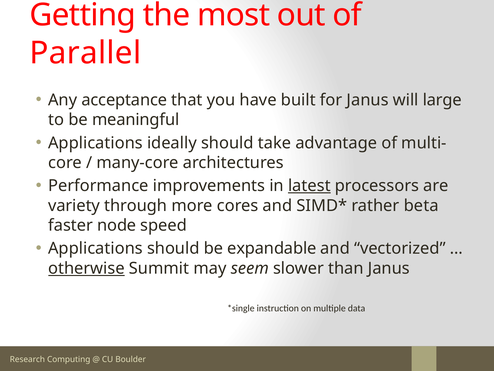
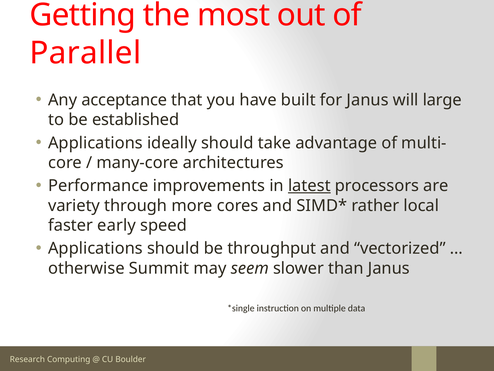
meaningful: meaningful -> established (136, 120)
beta: beta -> local (421, 205)
node: node -> early (117, 225)
expandable: expandable -> throughput (272, 248)
otherwise underline: present -> none (86, 268)
